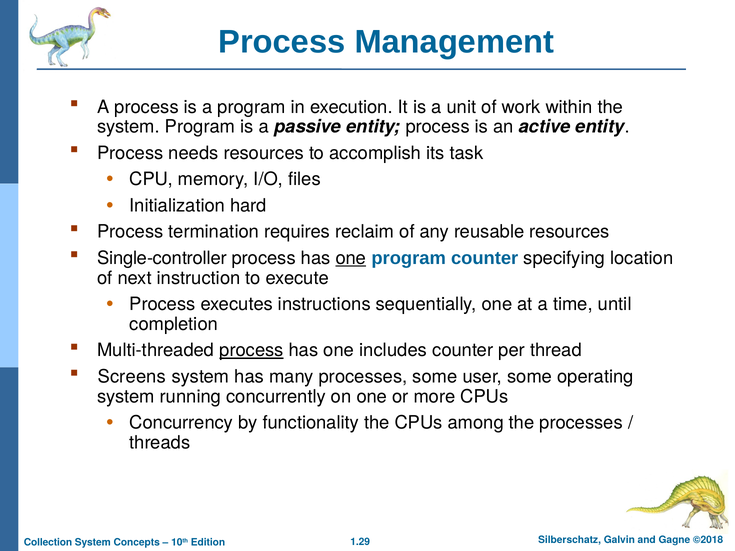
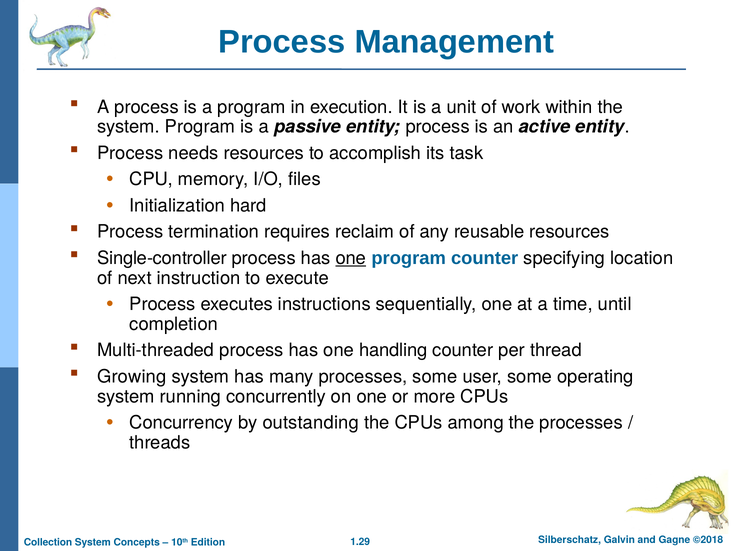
process underline: present -> none (251, 351)
includes: includes -> handling (393, 351)
Screens: Screens -> Growing (132, 377)
functionality: functionality -> outstanding (311, 423)
